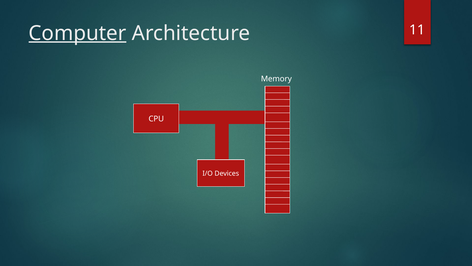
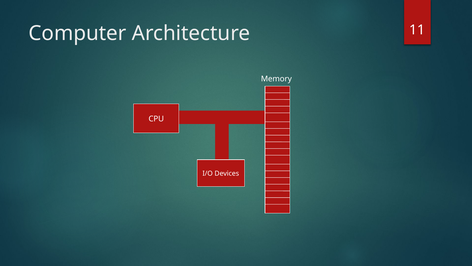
Computer underline: present -> none (78, 33)
